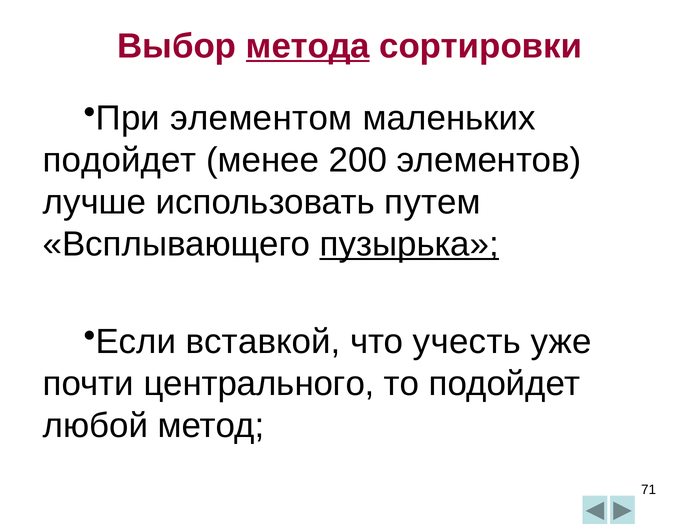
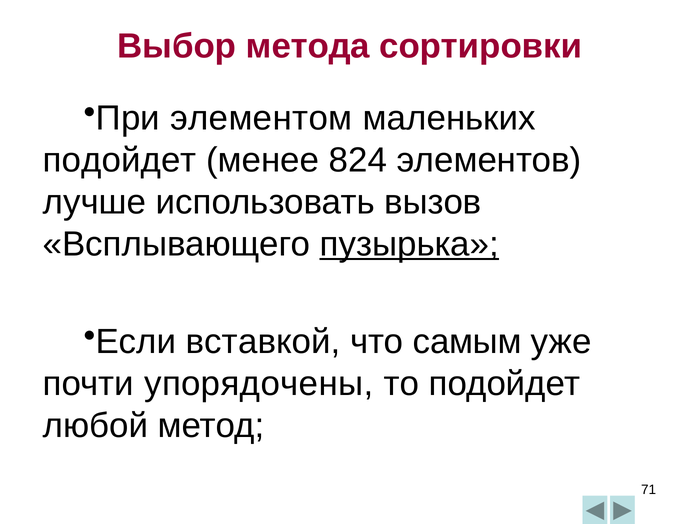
метода underline: present -> none (308, 46)
200: 200 -> 824 (358, 160)
путем: путем -> вызов (433, 202)
учесть: учесть -> самым (467, 342)
центрального: центрального -> упорядочены (259, 383)
